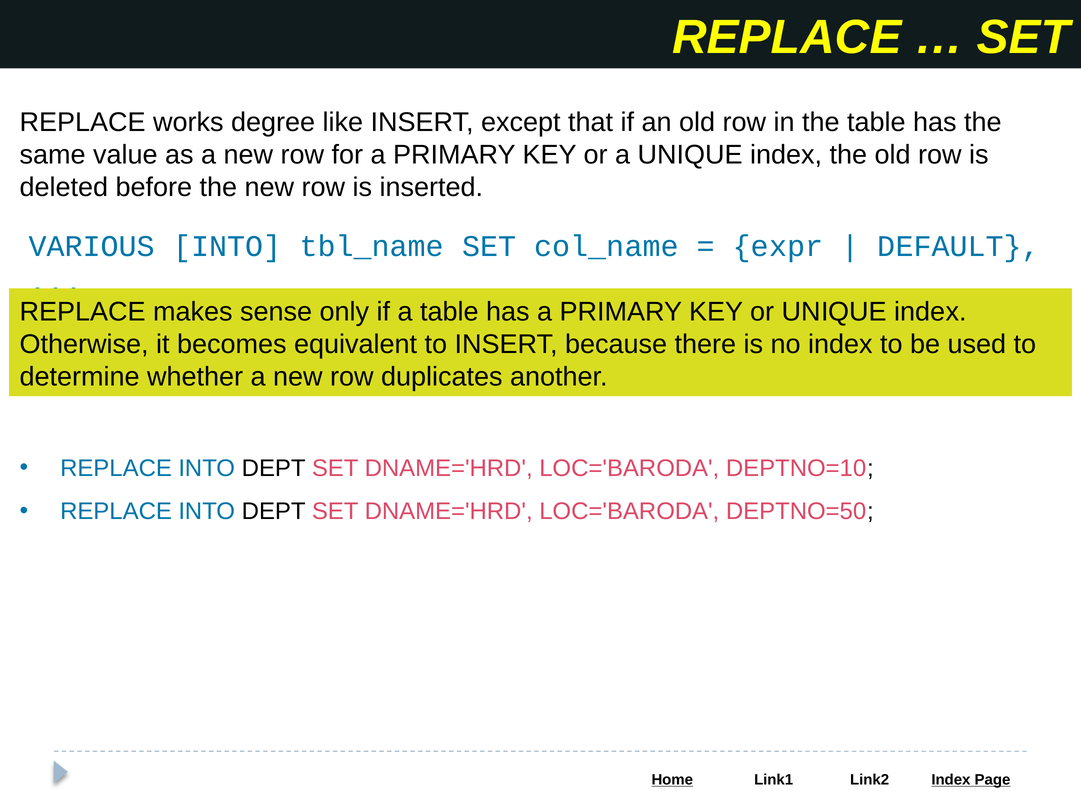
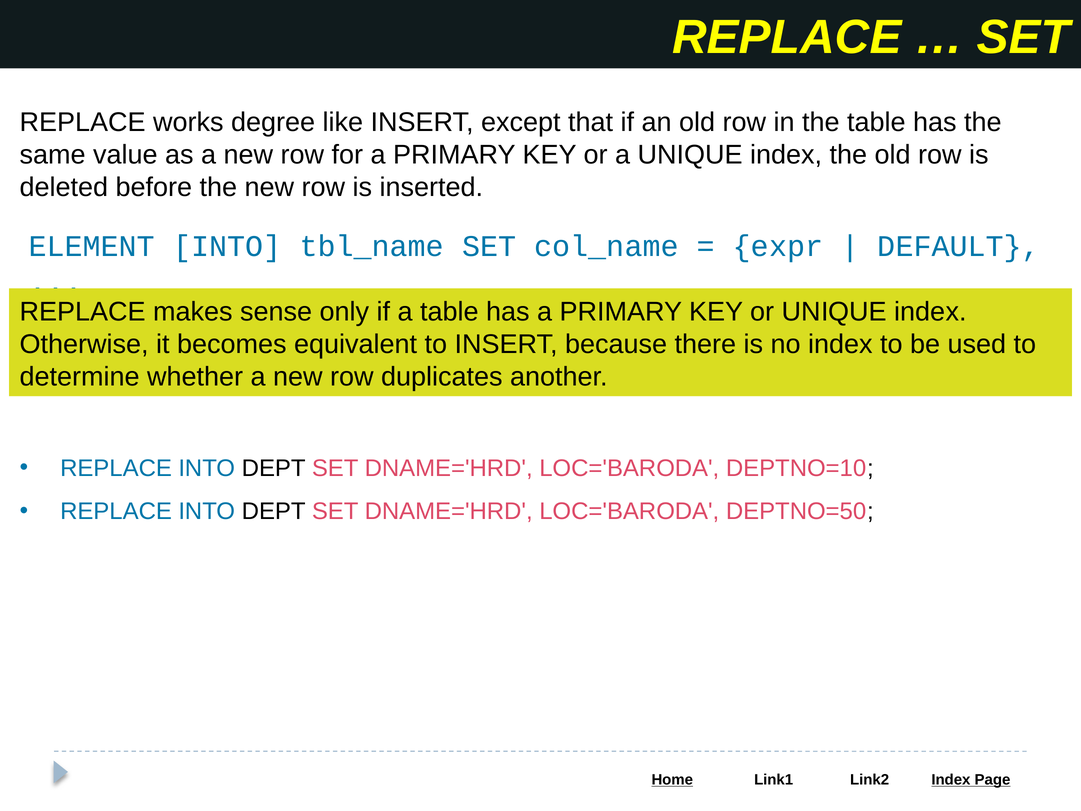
VARIOUS: VARIOUS -> ELEMENT (92, 246)
